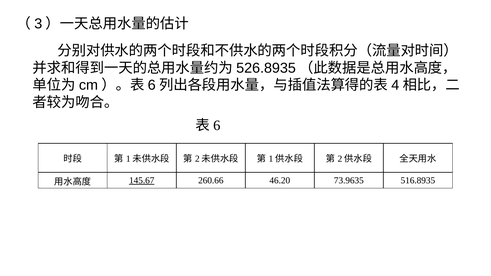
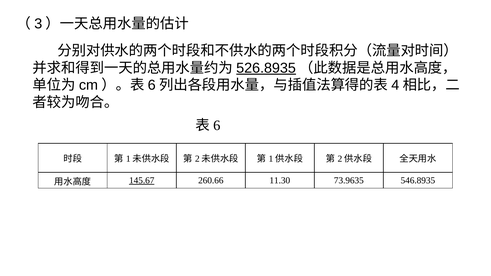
526.8935 underline: none -> present (266, 68)
46.20: 46.20 -> 11.30 (280, 180)
516.8935: 516.8935 -> 546.8935 (418, 180)
